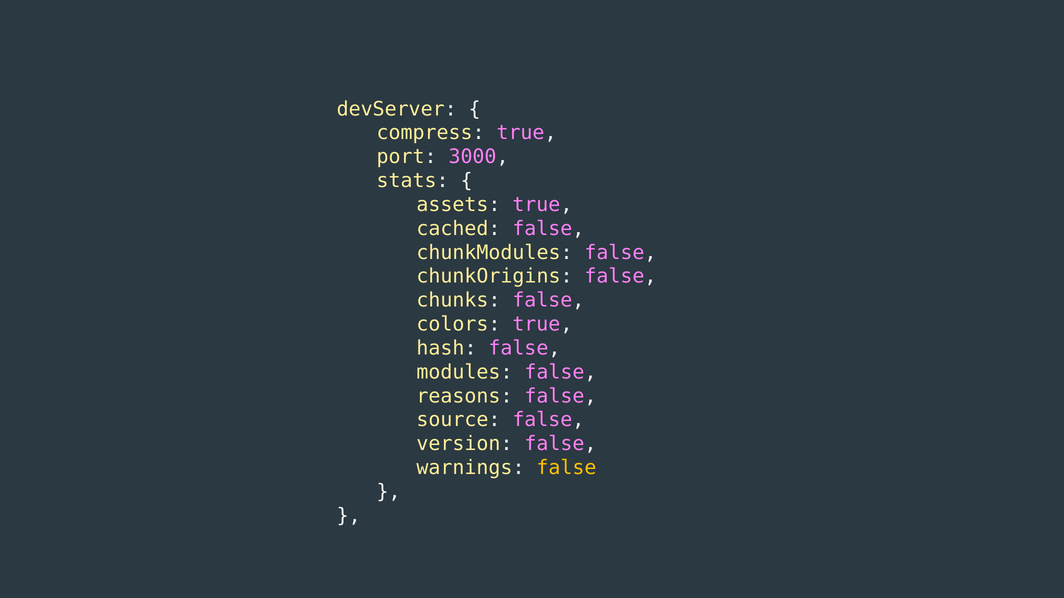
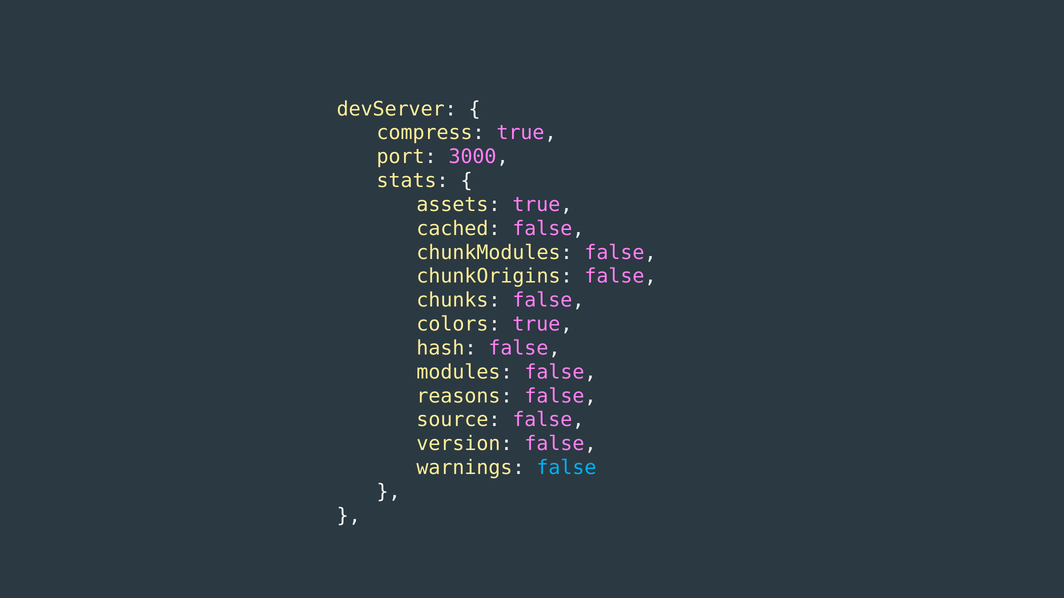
false colour: yellow -> light blue (566, 468)
